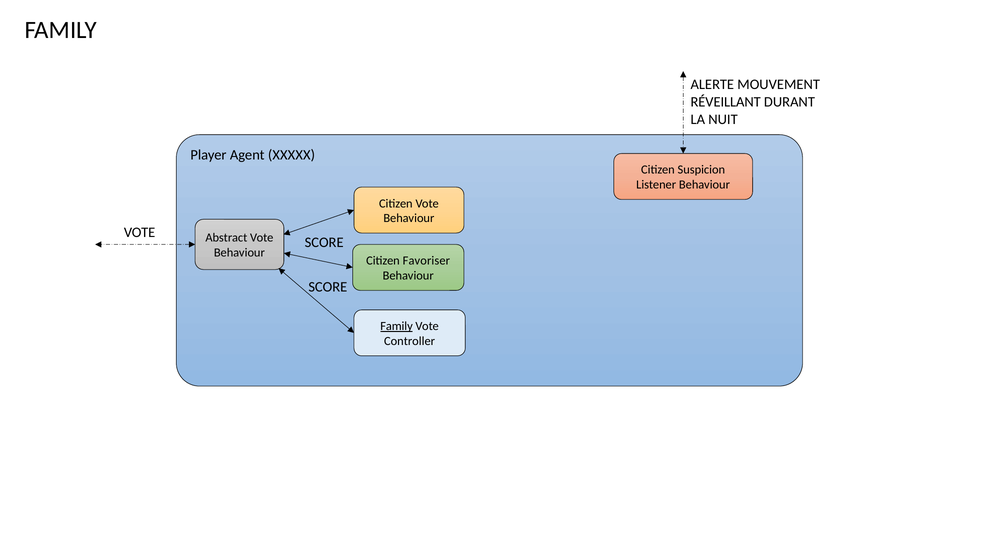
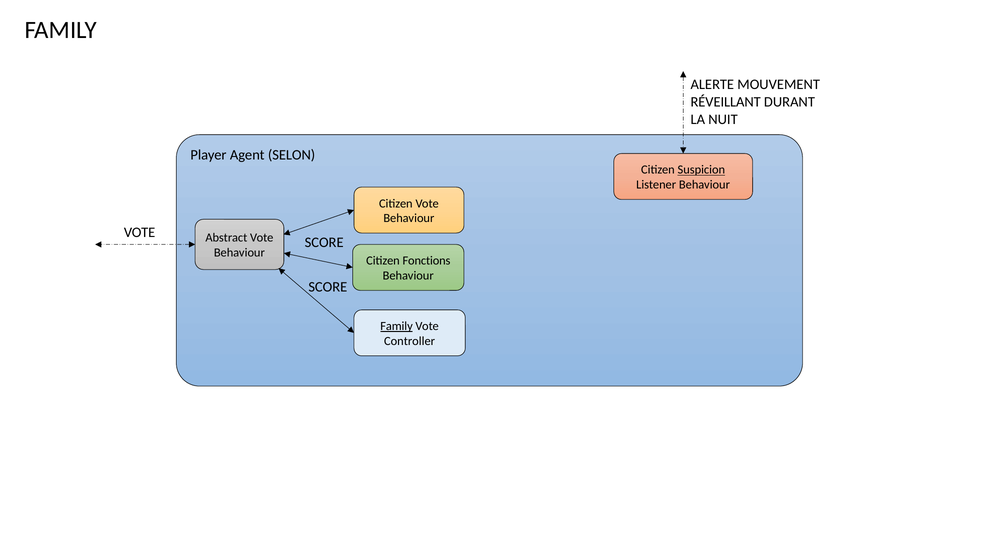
XXXXX: XXXXX -> SELON (292, 155)
Suspicion underline: none -> present (701, 170)
Favoriser: Favoriser -> Fonctions (426, 261)
